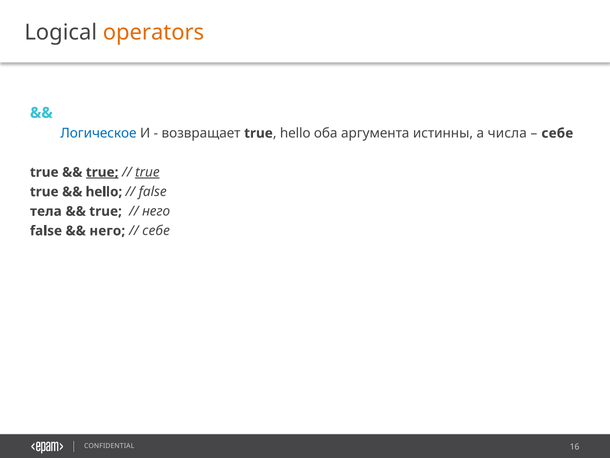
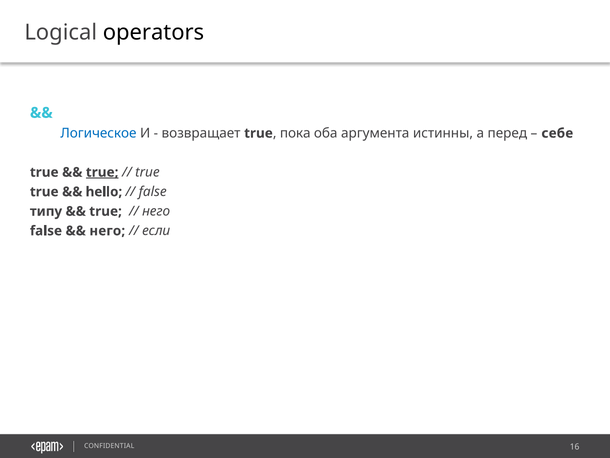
operators colour: orange -> black (153, 33)
true hello: hello -> пока (295, 133)
числа: числа -> перед (507, 133)
true underline: present -> none (147, 172)
тела: тела -> типу (46, 211)
себе: себе -> если (156, 231)
